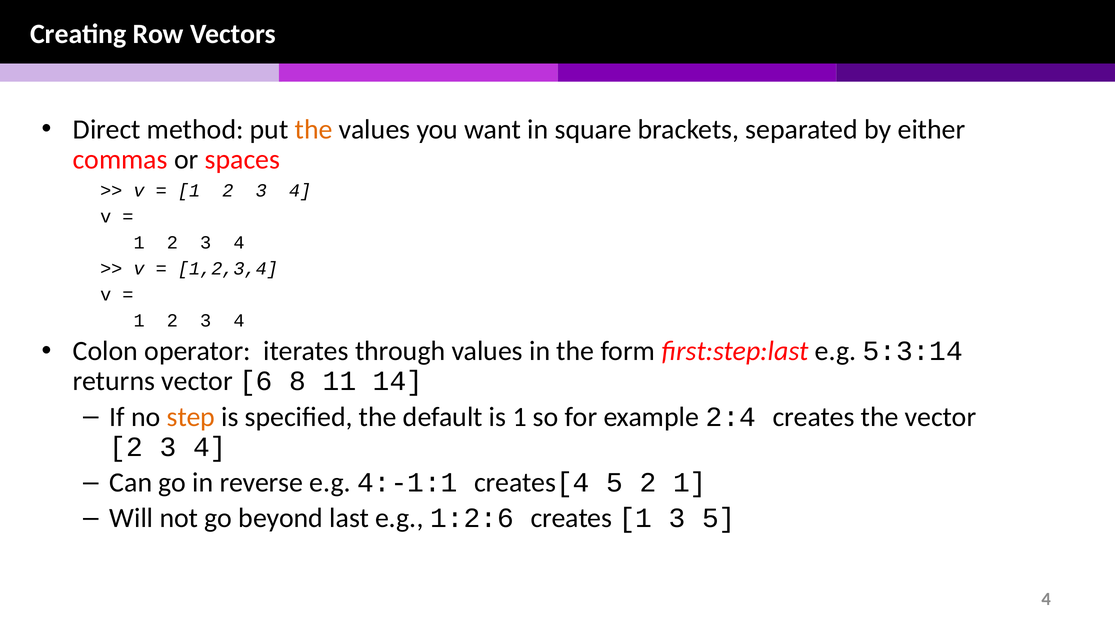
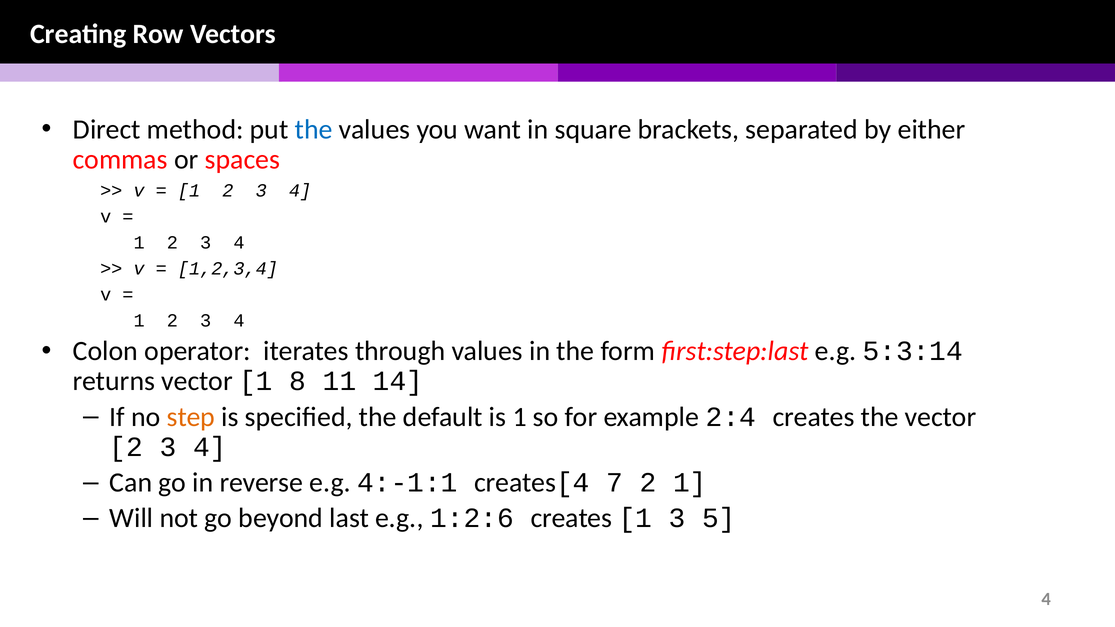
the colour: orange -> blue (314, 129)
vector 6: 6 -> 1 (256, 381)
creates[4 5: 5 -> 7 (615, 483)
